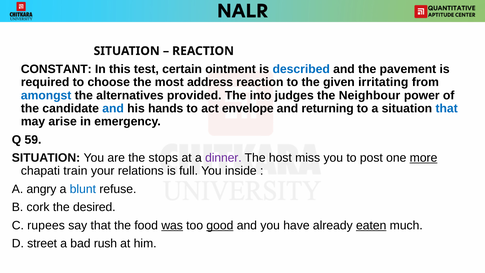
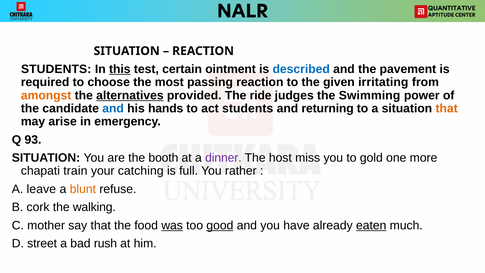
CONSTANT: CONSTANT -> STUDENTS (56, 69)
this underline: none -> present (120, 69)
address: address -> passing (210, 82)
amongst colour: blue -> orange (46, 95)
alternatives underline: none -> present (130, 95)
into: into -> ride (261, 95)
Neighbour: Neighbour -> Swimming (370, 95)
act envelope: envelope -> students (248, 108)
that colour: blue -> orange (447, 108)
59: 59 -> 93 (33, 140)
stops: stops -> booth (163, 158)
post: post -> gold (371, 158)
more underline: present -> none (424, 158)
relations: relations -> catching (141, 171)
inside: inside -> rather (241, 171)
angry: angry -> leave (41, 189)
blunt colour: blue -> orange (83, 189)
desired: desired -> walking (94, 207)
rupees: rupees -> mother (46, 225)
